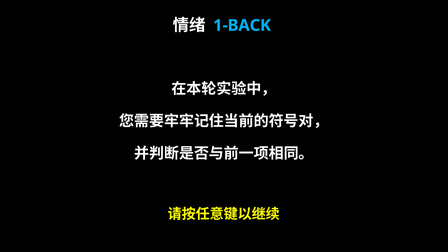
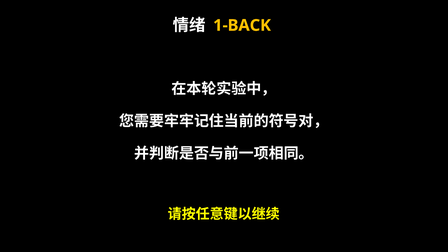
1-BACK colour: light blue -> yellow (242, 25)
